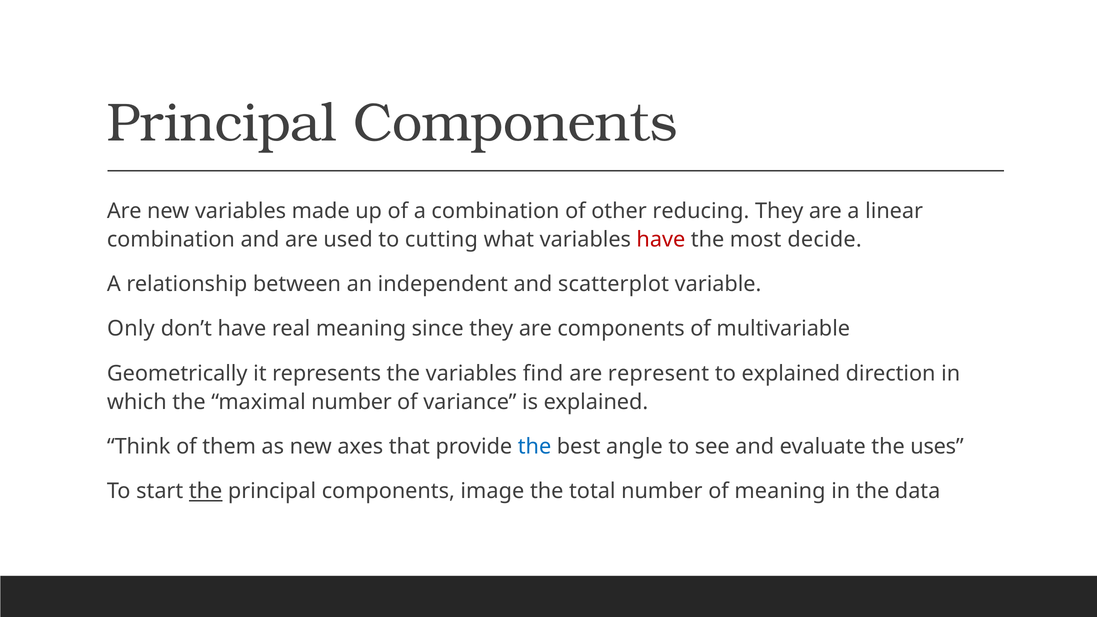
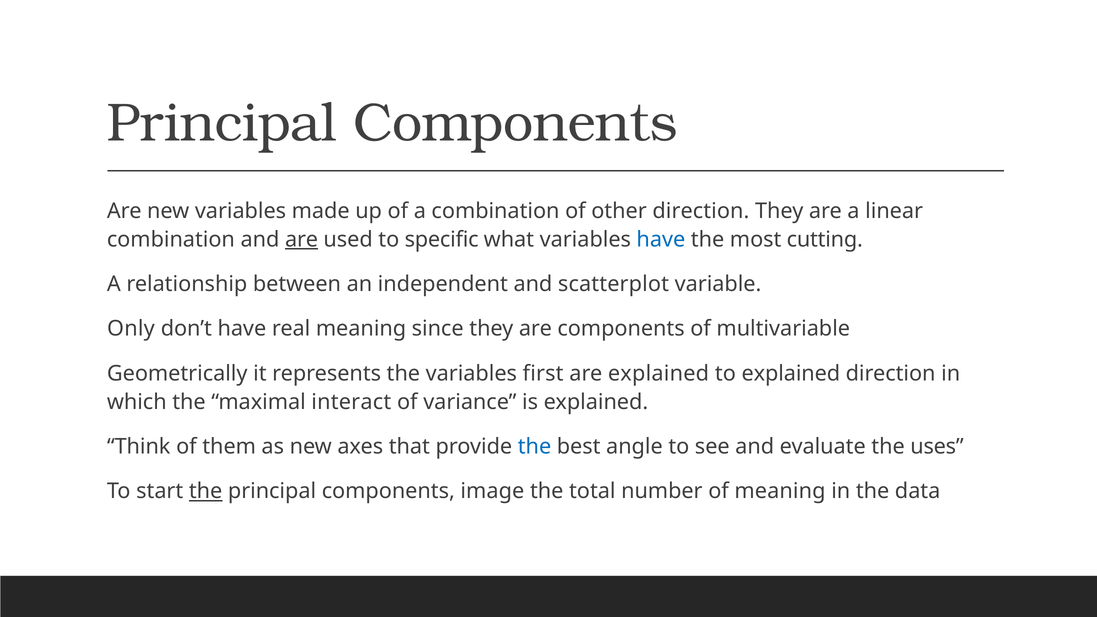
other reducing: reducing -> direction (701, 211)
are underline: none -> present (302, 240)
cutting: cutting -> specific (442, 240)
have colour: red -> blue (661, 240)
decide: decide -> cutting (825, 240)
find: find -> first (543, 373)
are represent: represent -> explained (659, 373)
maximal number: number -> interact (351, 402)
